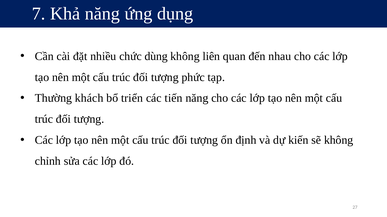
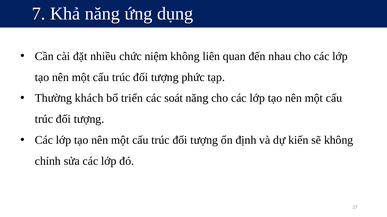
dùng: dùng -> niệm (156, 56)
tiến: tiến -> soát (174, 98)
